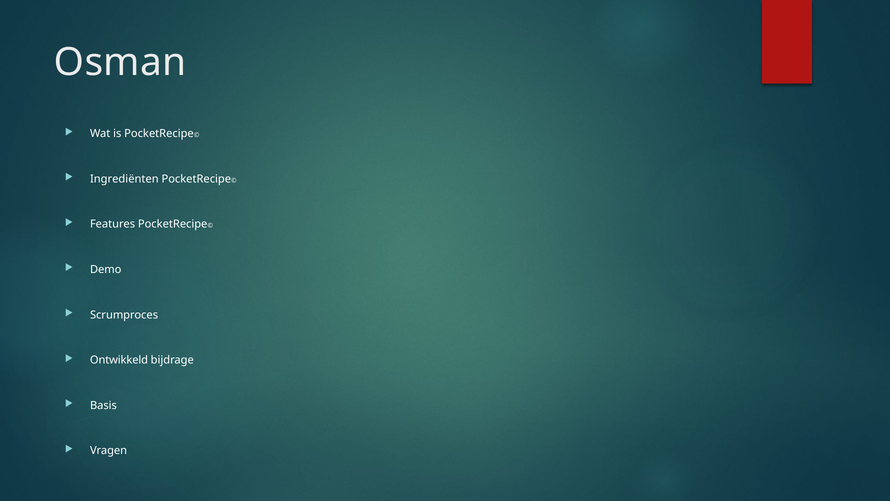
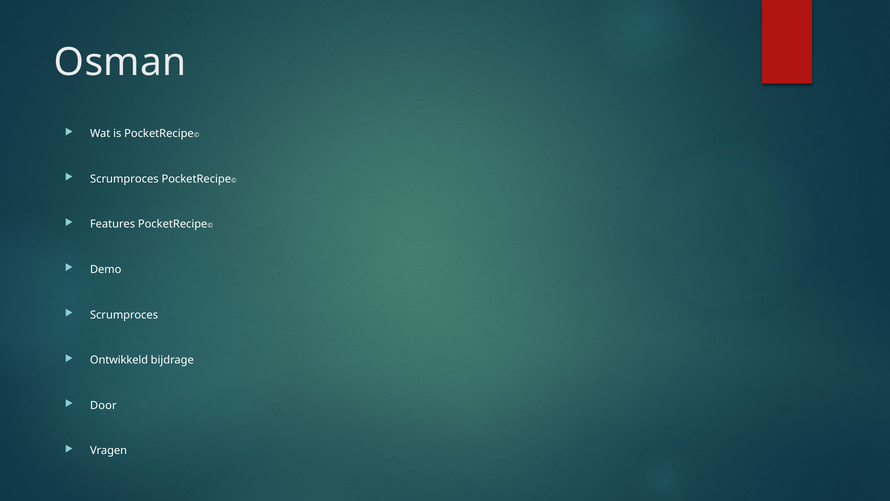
Ingrediënten: Ingrediënten -> Scrumproces (124, 179)
Basis: Basis -> Door (103, 405)
